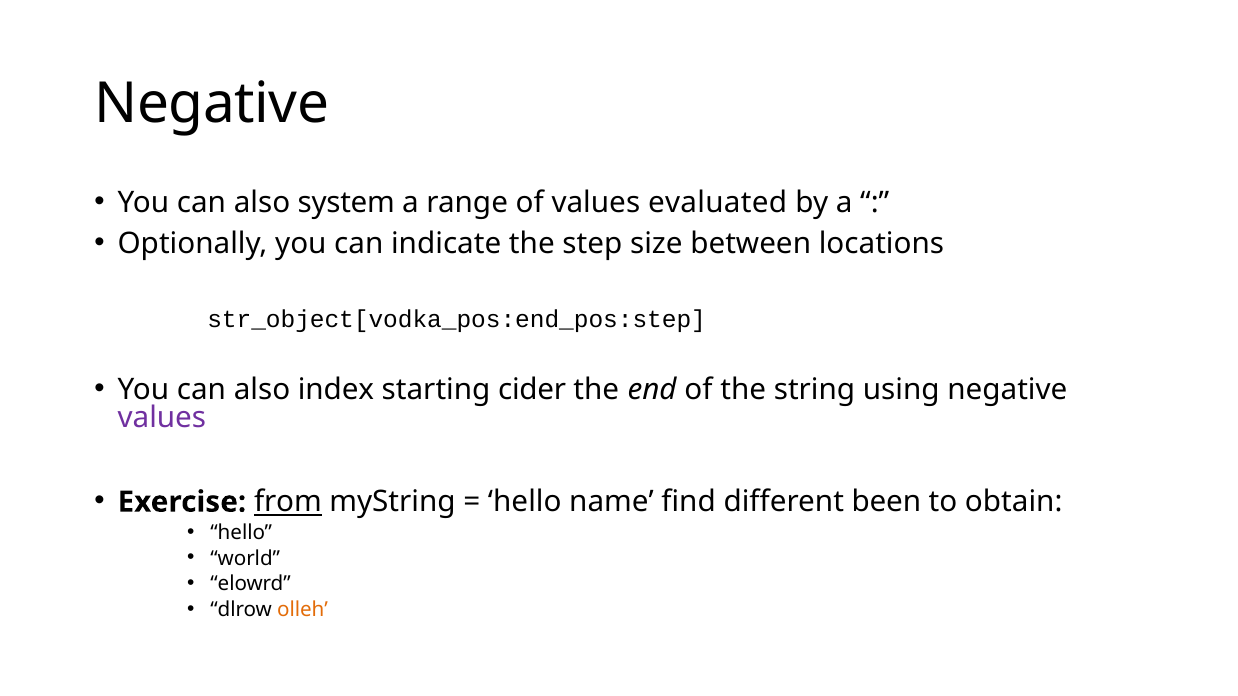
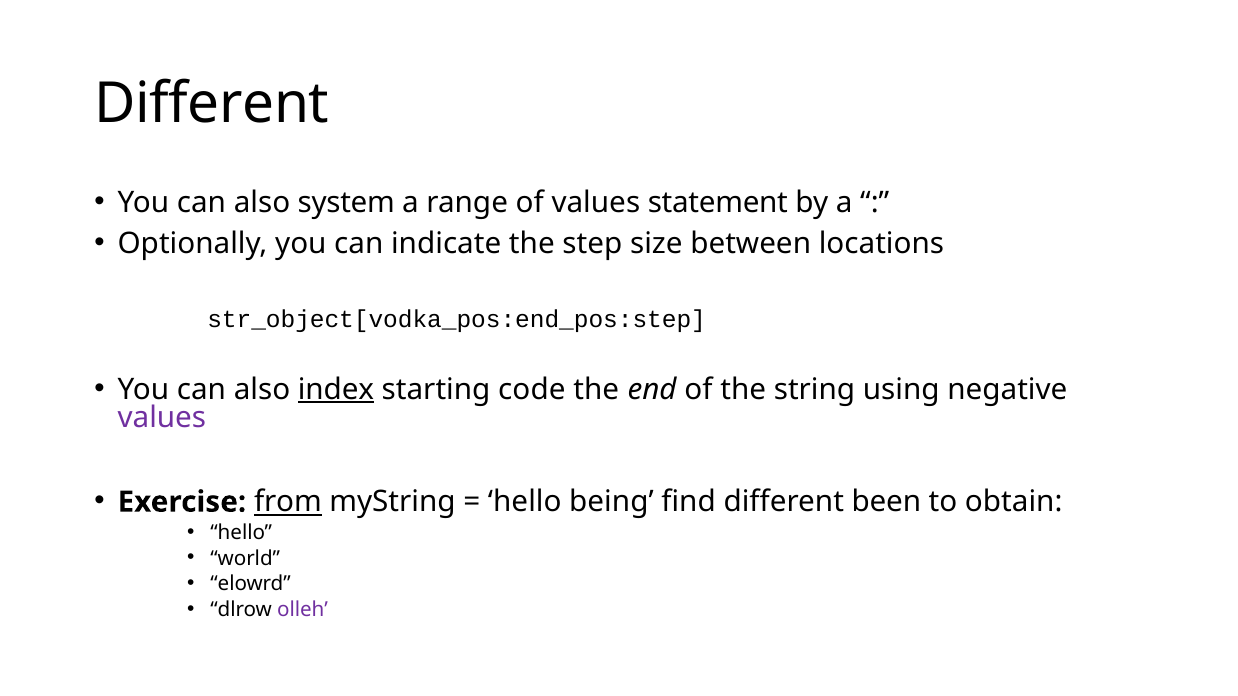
Negative: Negative -> Different (212, 104)
evaluated: evaluated -> statement (718, 203)
index underline: none -> present (336, 389)
cider: cider -> code (532, 389)
name: name -> being (611, 502)
olleh colour: orange -> purple (303, 610)
